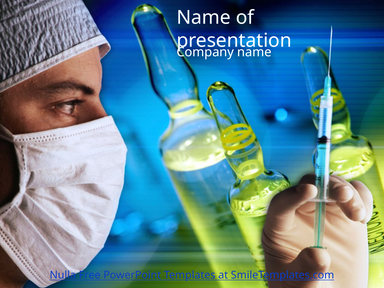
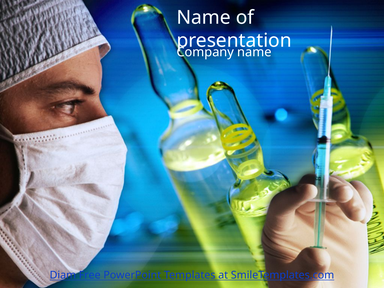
Nulla: Nulla -> Diam (63, 275)
